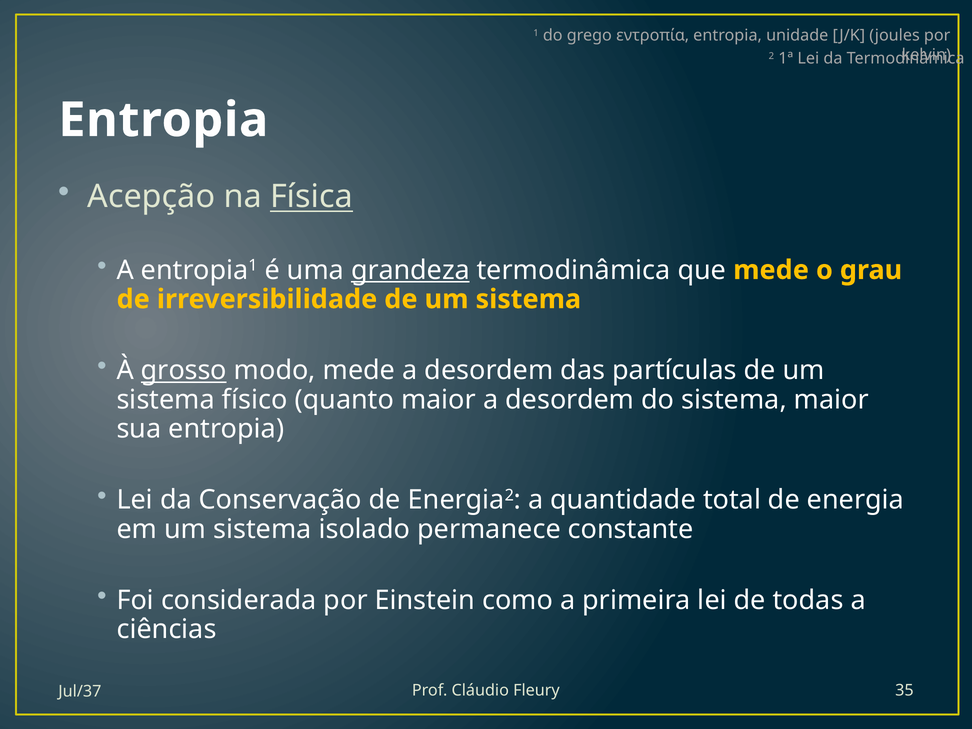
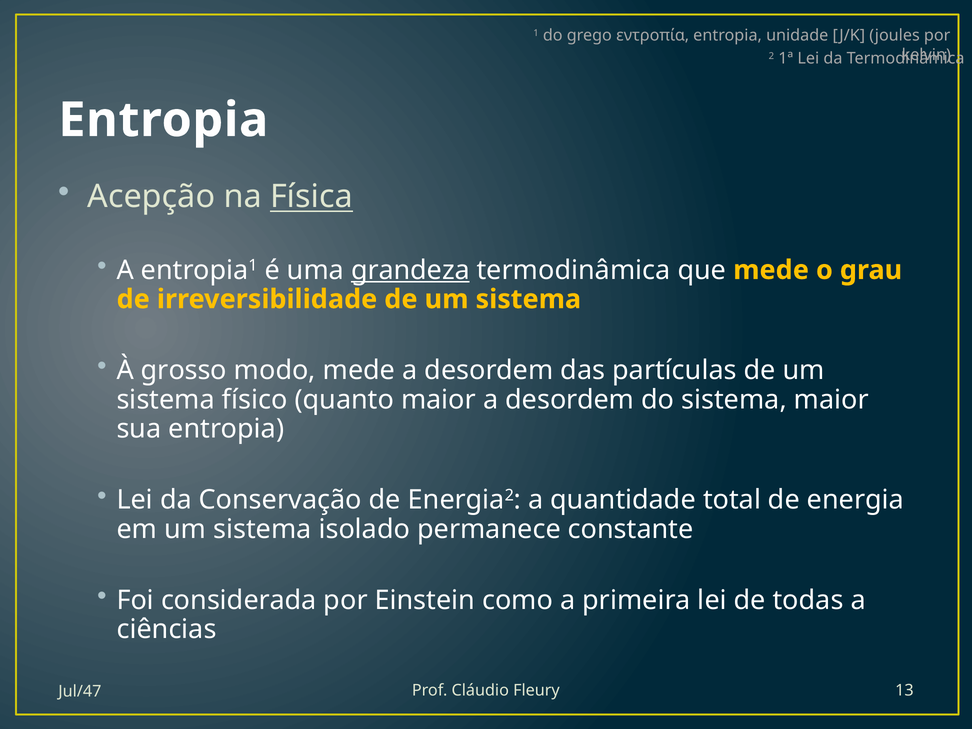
grosso underline: present -> none (184, 370)
35: 35 -> 13 (904, 690)
Jul/37: Jul/37 -> Jul/47 (80, 691)
